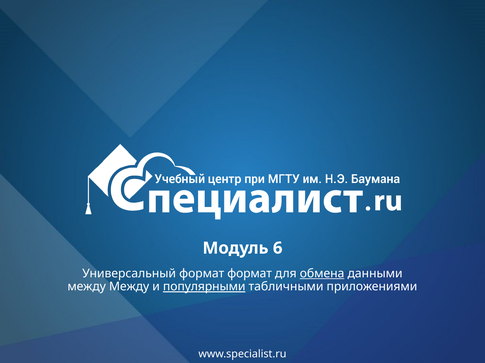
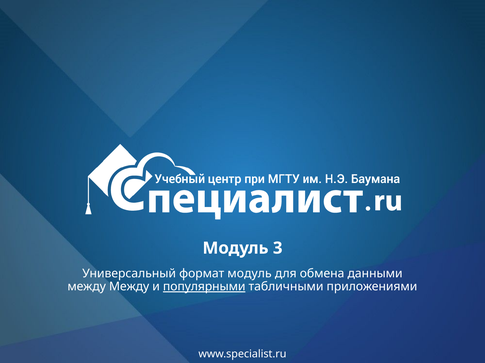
6: 6 -> 3 (278, 249)
формат формат: формат -> модуль (250, 274)
обмена underline: present -> none (322, 274)
